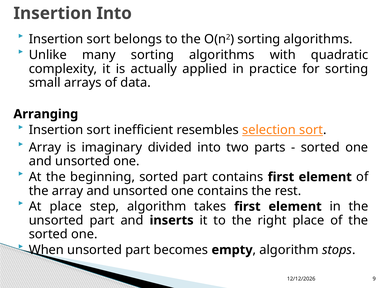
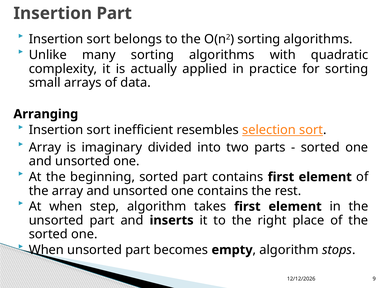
Insertion Into: Into -> Part (114, 13)
At place: place -> when (66, 207)
